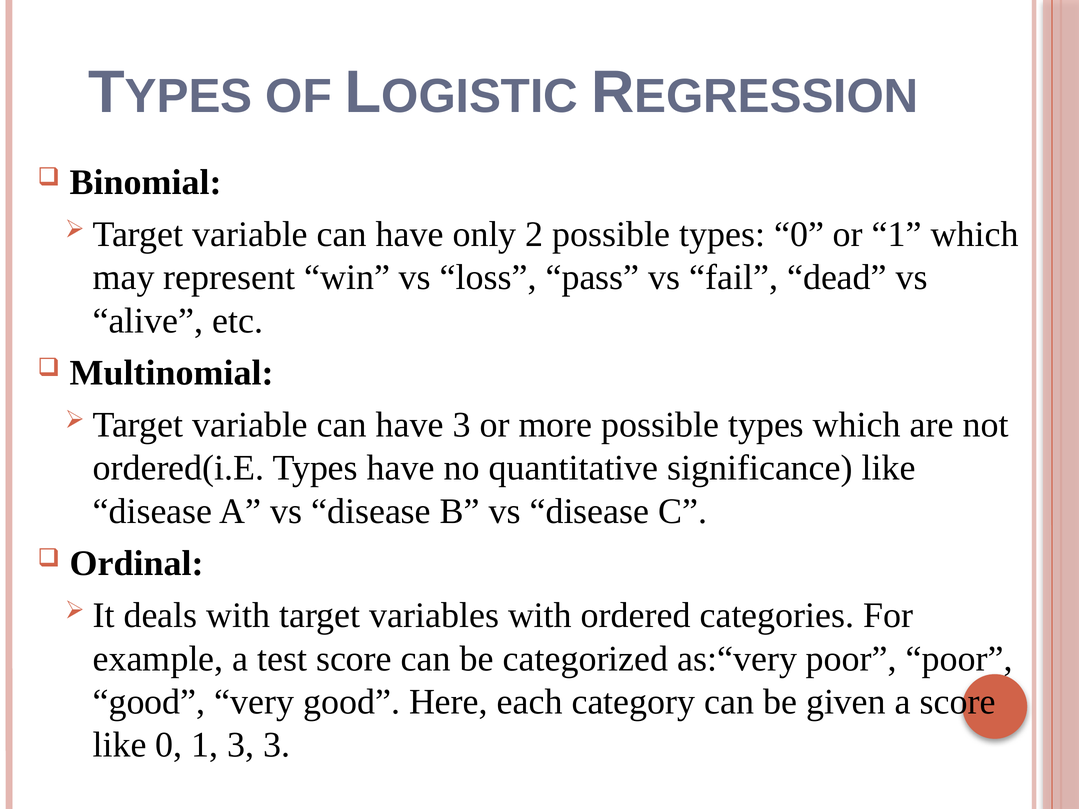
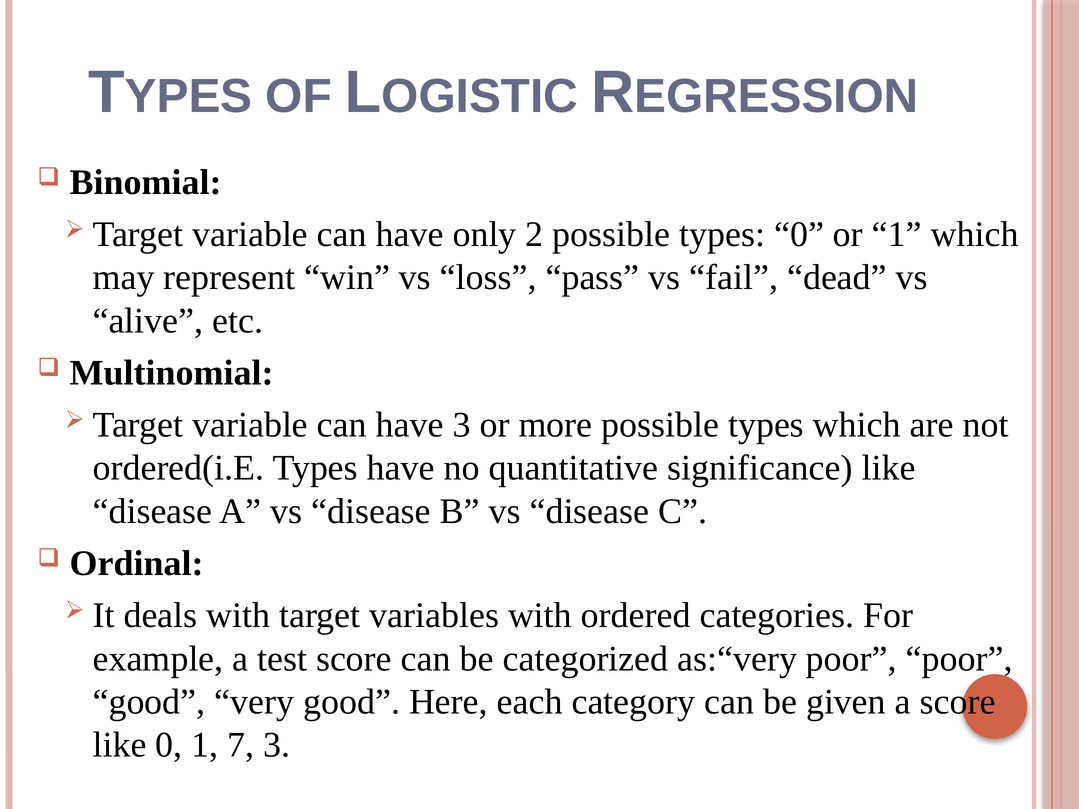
1 3: 3 -> 7 (241, 745)
